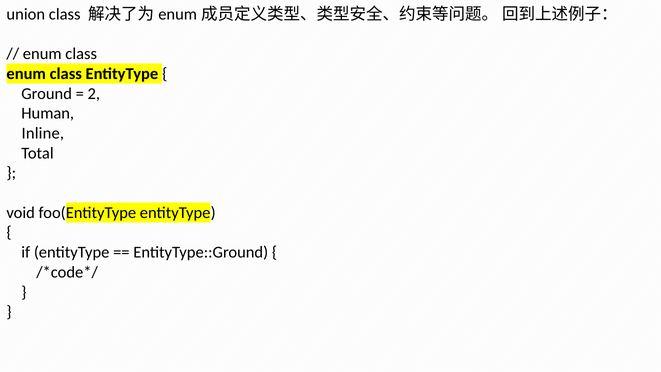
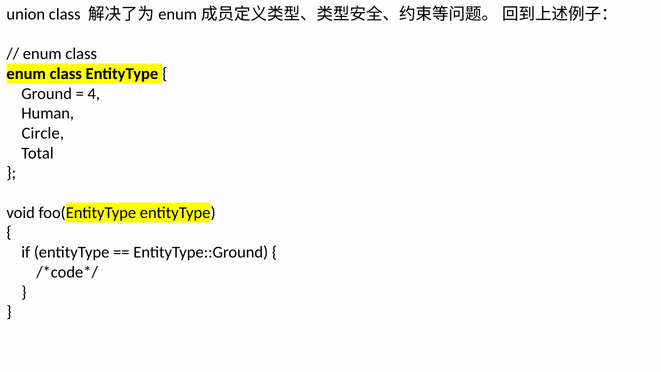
2: 2 -> 4 (94, 94)
Inline: Inline -> Circle (43, 133)
